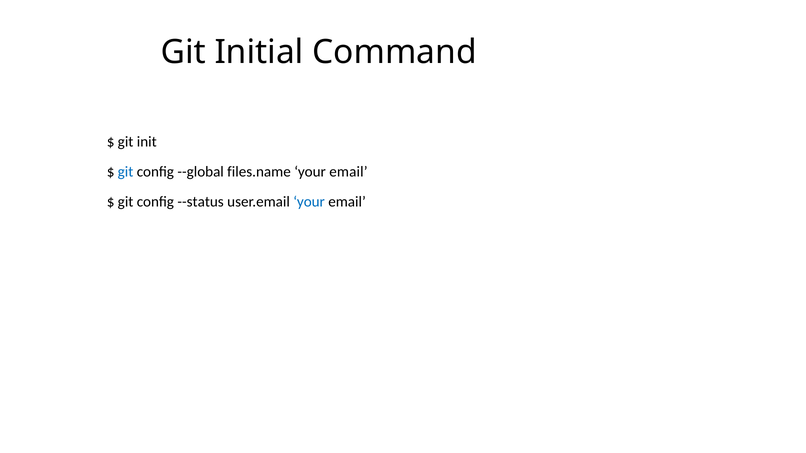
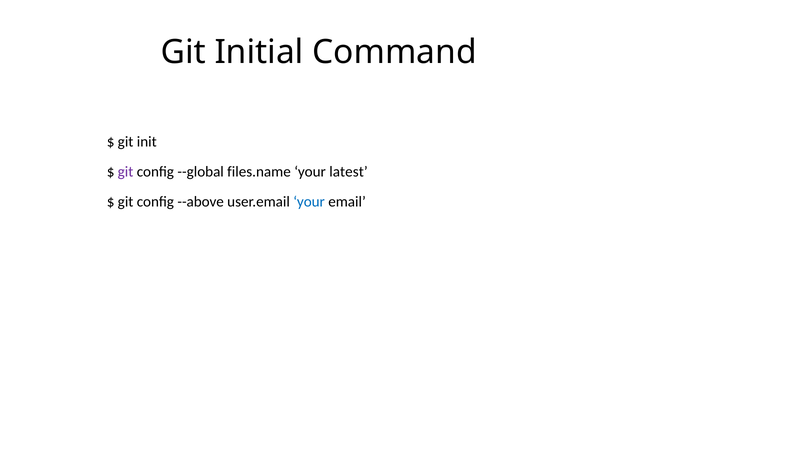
git colour: blue -> purple (126, 172)
email: email -> latest (348, 172)
--status: --status -> --above (201, 202)
